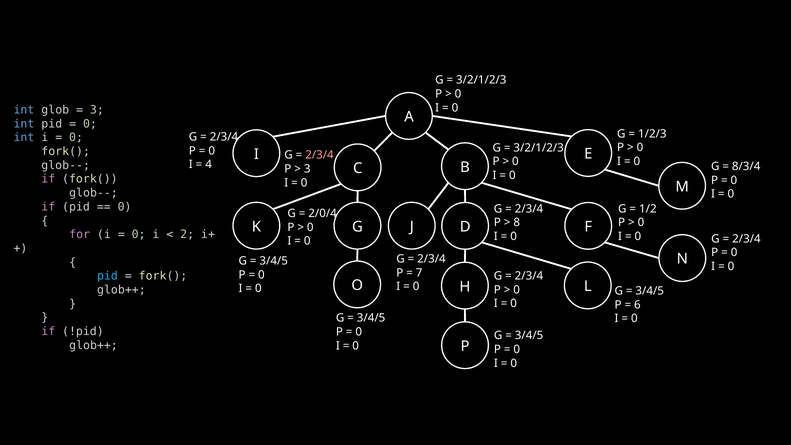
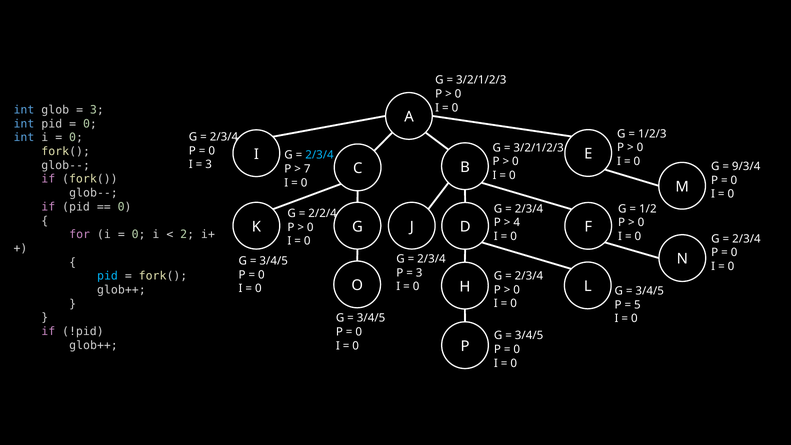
2/3/4 colour: pink -> light blue (319, 155)
4: 4 -> 3 (209, 165)
8/3/4: 8/3/4 -> 9/3/4 (746, 166)
3: 3 -> 7 (307, 169)
2/0/4: 2/0/4 -> 2/2/4 (323, 213)
8: 8 -> 4 (517, 223)
7: 7 -> 3 (419, 273)
6: 6 -> 5 (637, 305)
